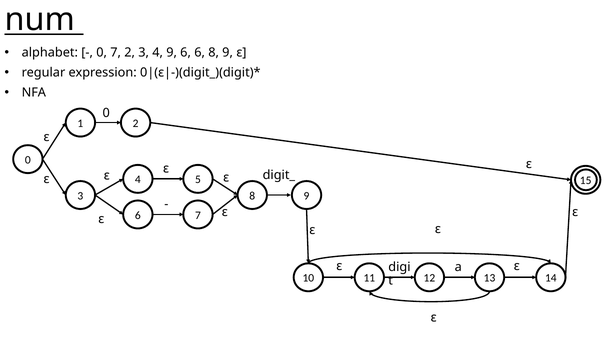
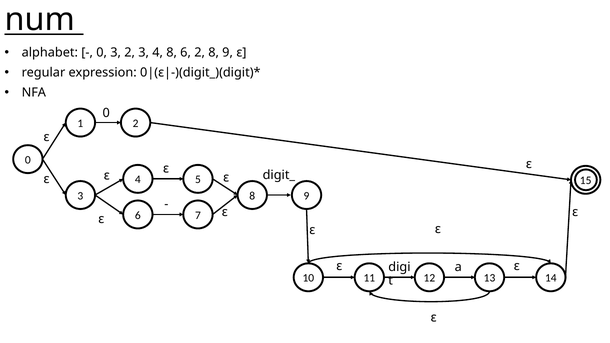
0 7: 7 -> 3 (116, 53)
4 9: 9 -> 8 (172, 53)
6 6: 6 -> 2 (200, 53)
